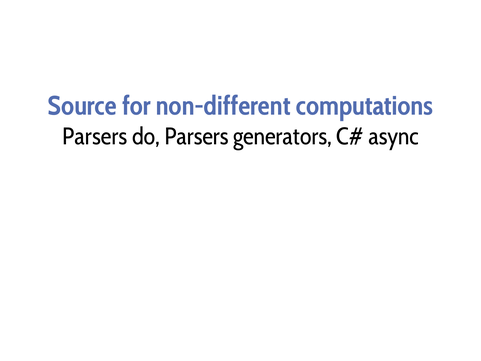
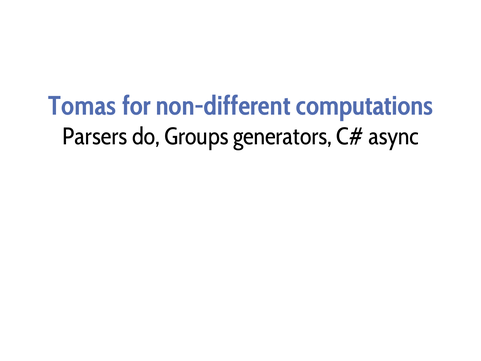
Source: Source -> Tomas (82, 106)
do Parsers: Parsers -> Groups (196, 136)
